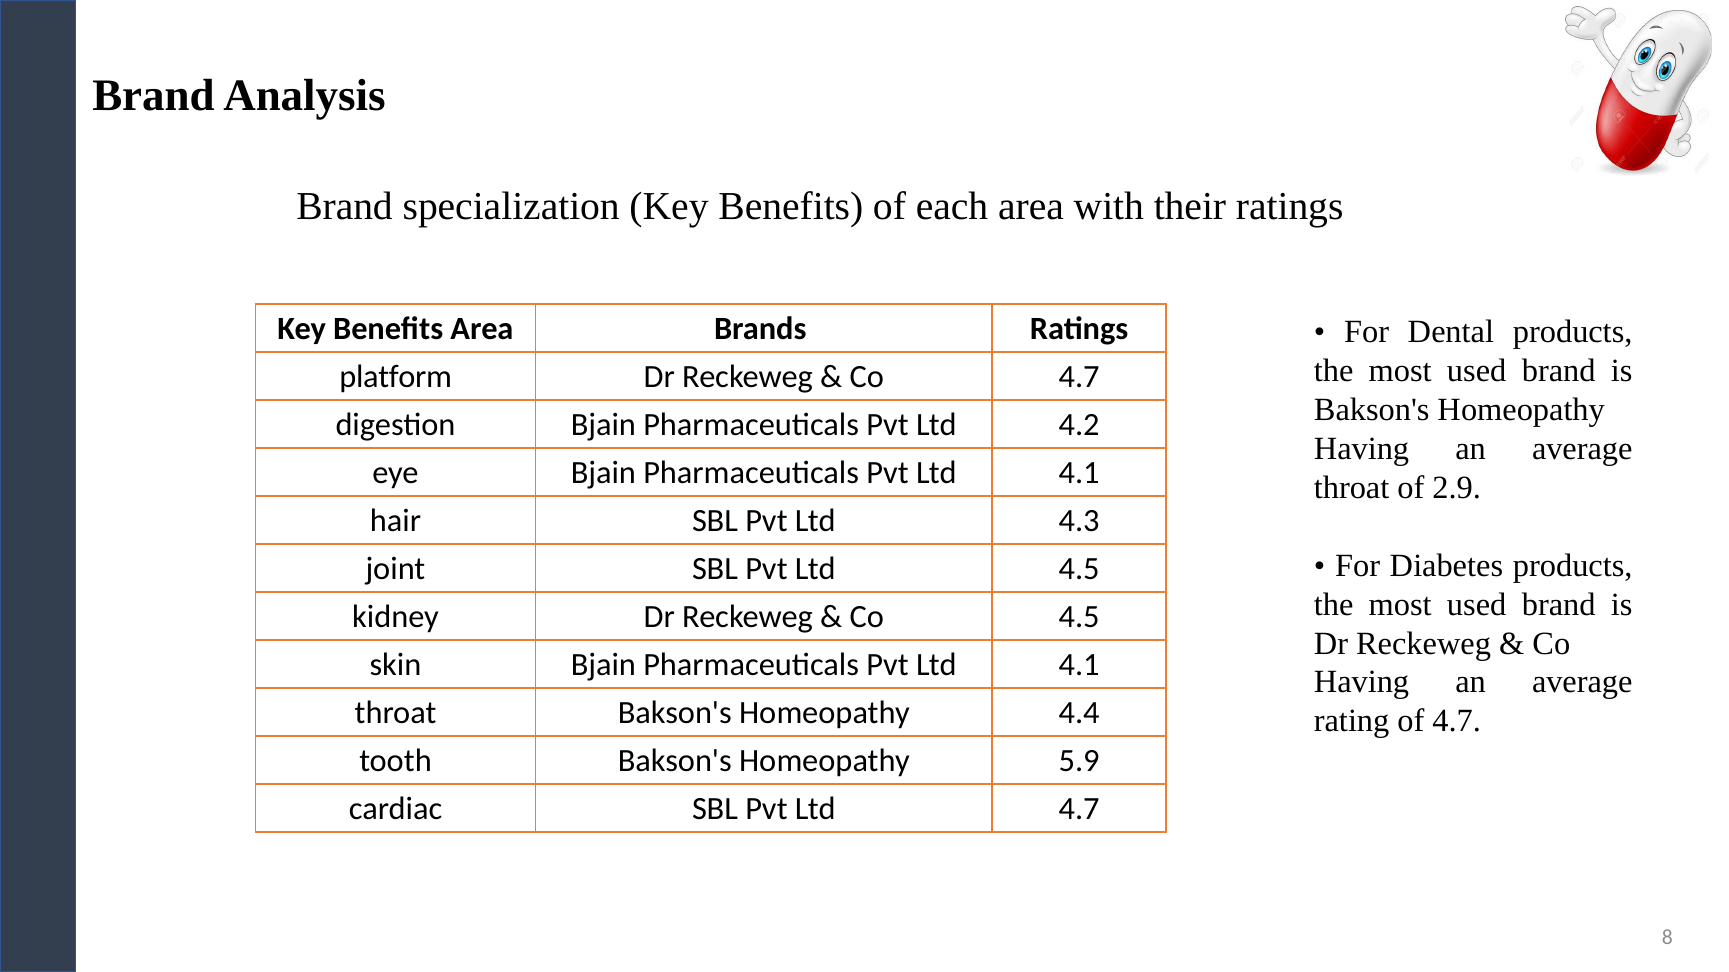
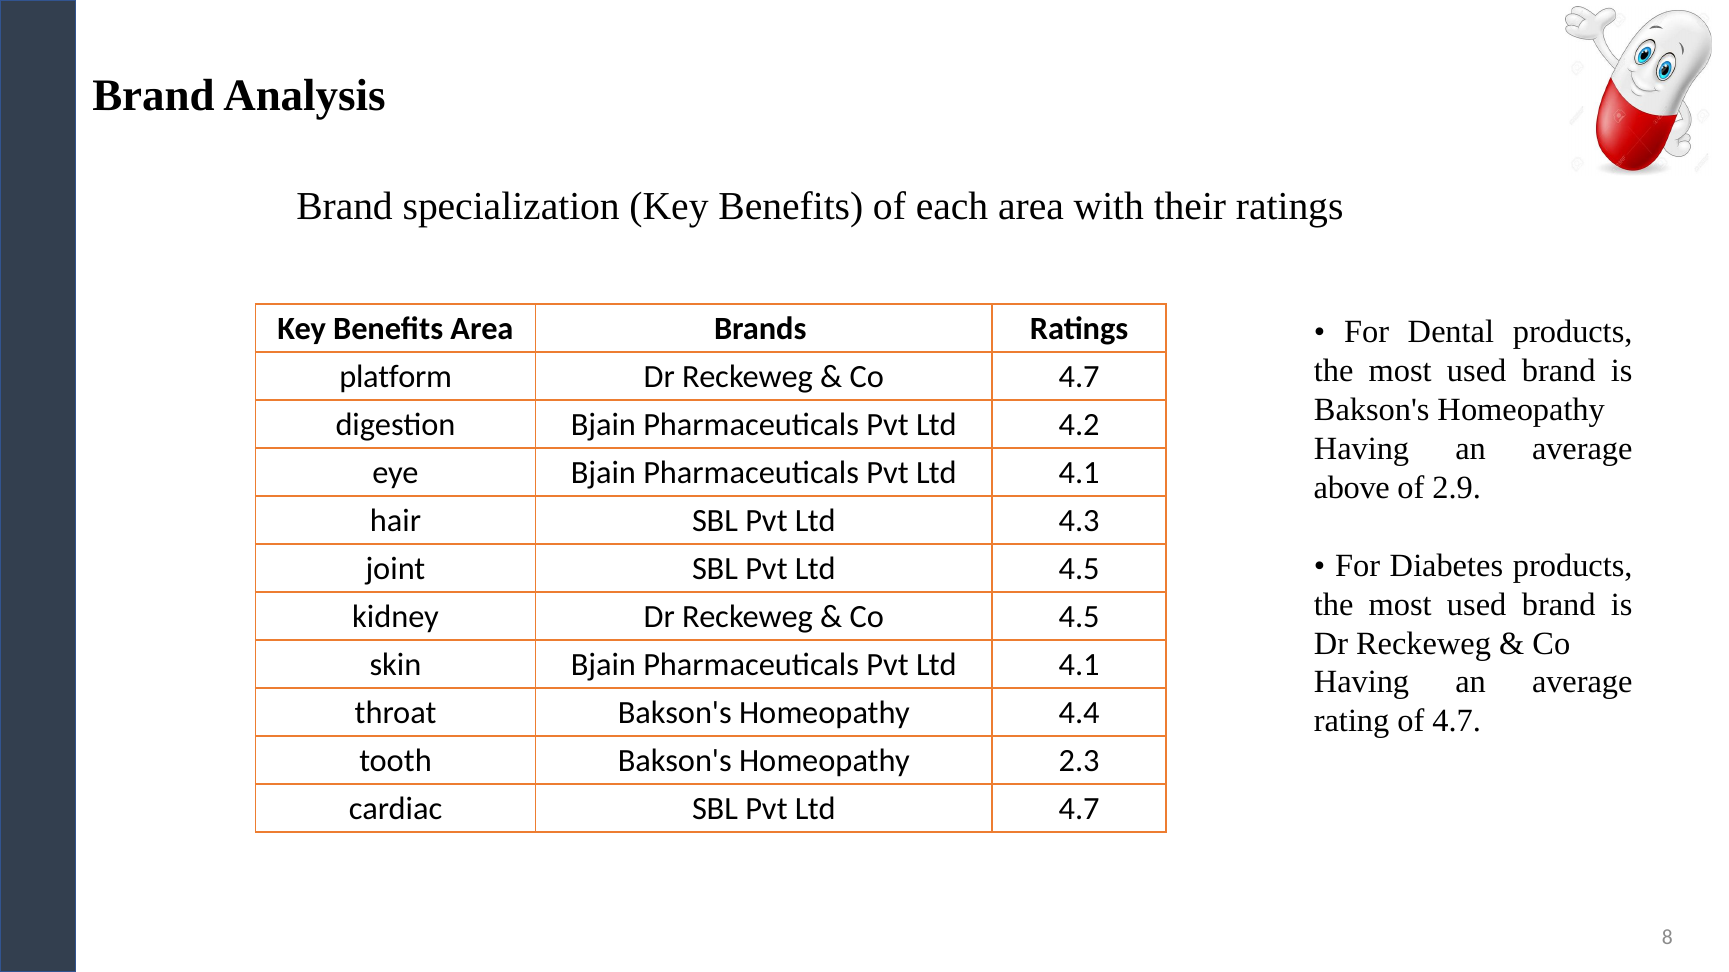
throat: throat -> above (1352, 488)
5.9: 5.9 -> 2.3 (1079, 761)
